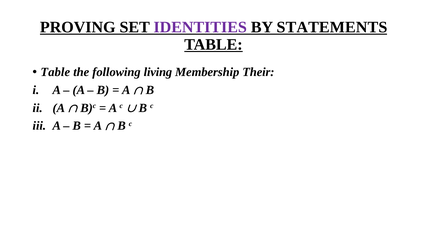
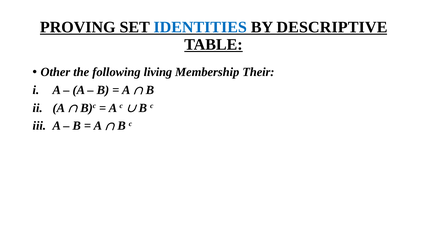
IDENTITIES colour: purple -> blue (200, 27)
STATEMENTS: STATEMENTS -> DESCRIPTIVE (332, 27)
Table: Table -> Other (55, 72)
